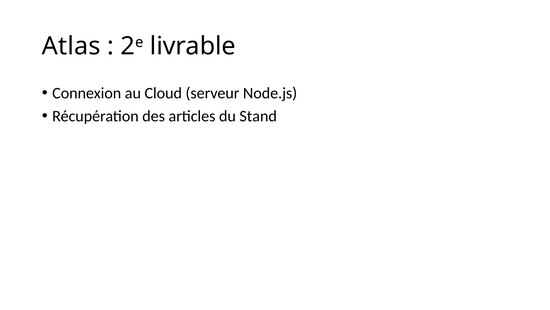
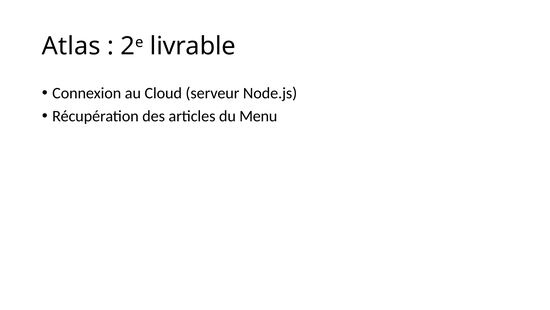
Stand: Stand -> Menu (258, 116)
